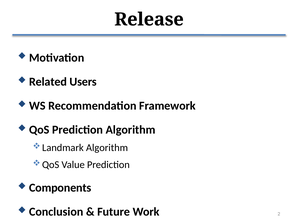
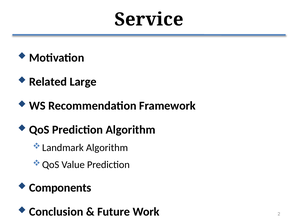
Release: Release -> Service (149, 19)
Users: Users -> Large (83, 81)
